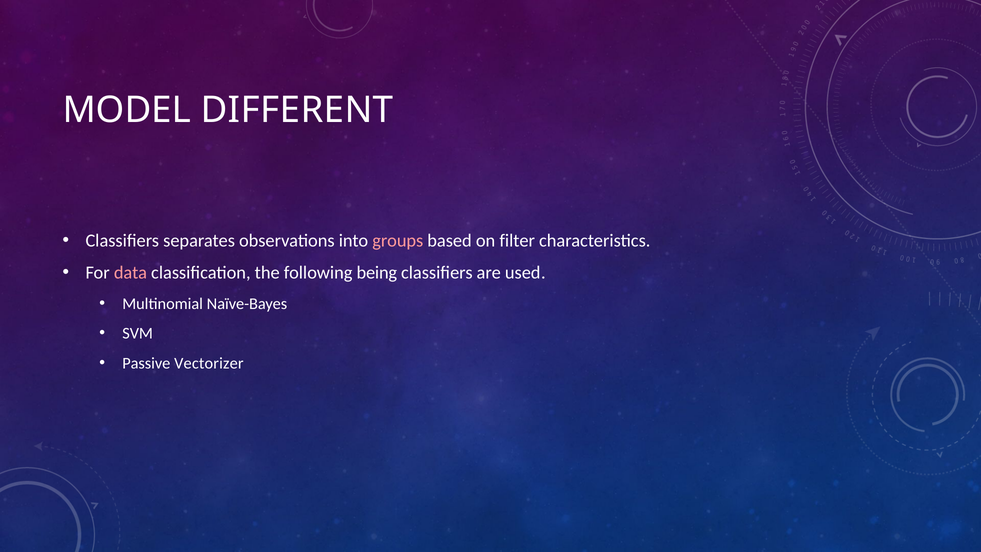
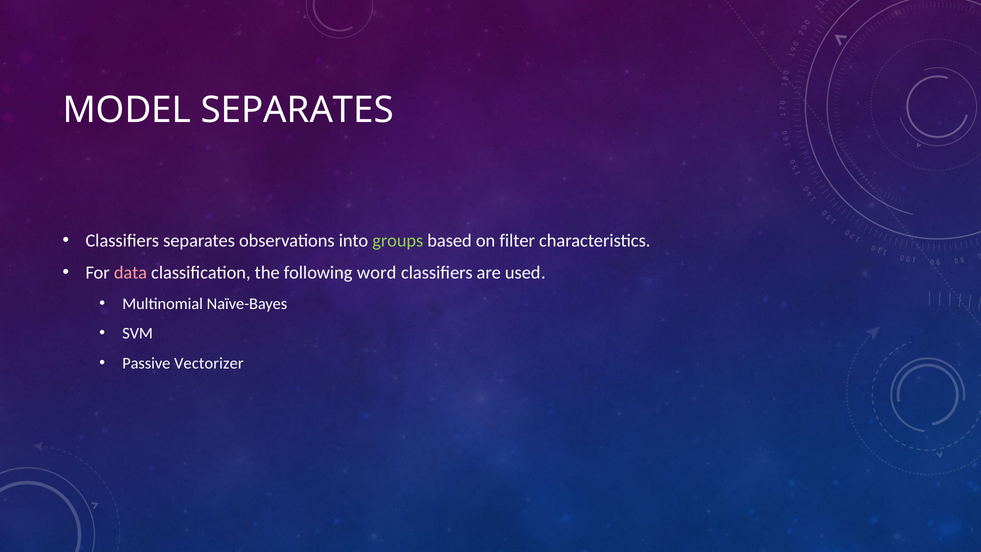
MODEL DIFFERENT: DIFFERENT -> SEPARATES (297, 110)
groups colour: pink -> light green (398, 240)
being: being -> word (377, 273)
